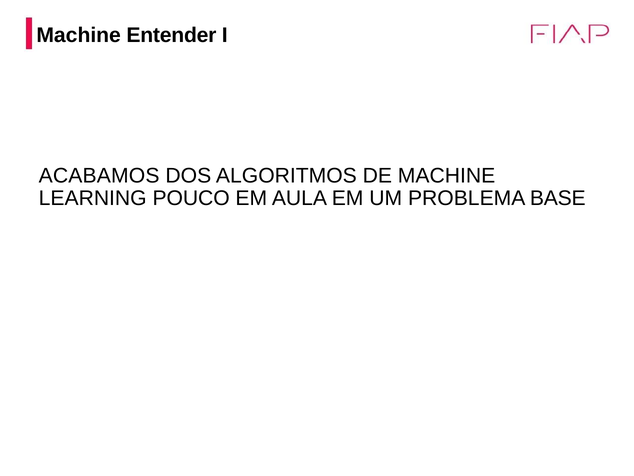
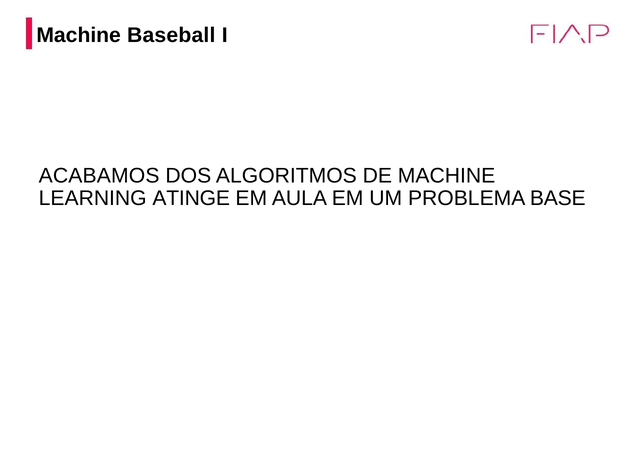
Entender: Entender -> Baseball (171, 35)
POUCO: POUCO -> ATINGE (191, 198)
